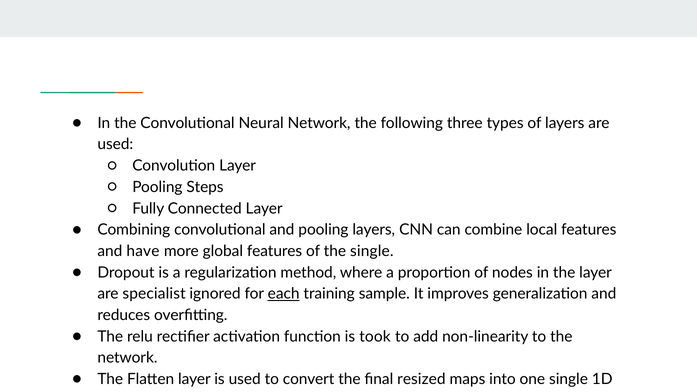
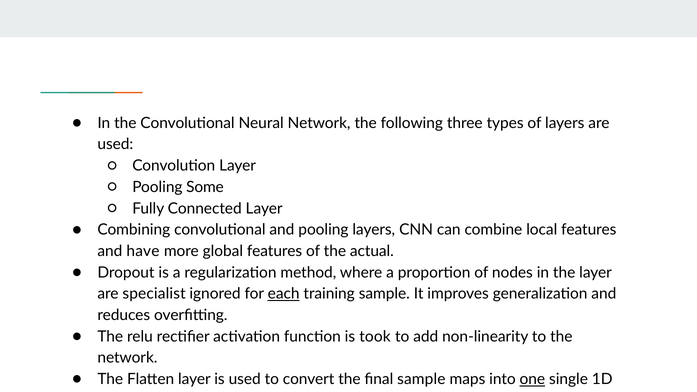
Steps: Steps -> Some (205, 187)
the single: single -> actual (372, 251)
final resized: resized -> sample (421, 379)
one underline: none -> present (532, 379)
